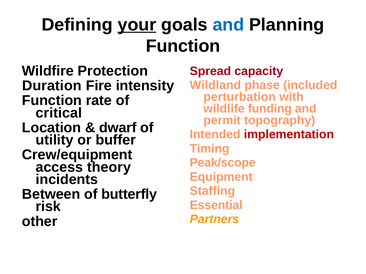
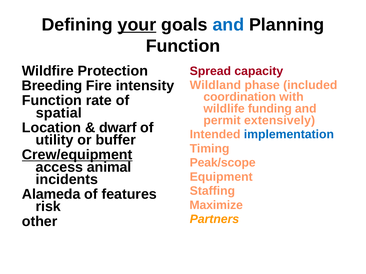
Duration: Duration -> Breeding (52, 86)
perturbation: perturbation -> coordination (240, 97)
critical: critical -> spatial (59, 113)
topography: topography -> extensively (280, 120)
implementation colour: red -> blue (289, 135)
Crew/equipment underline: none -> present (77, 155)
theory: theory -> animal (109, 167)
Between: Between -> Alameda (51, 195)
butterfly: butterfly -> features (129, 195)
Essential: Essential -> Maximize (216, 205)
